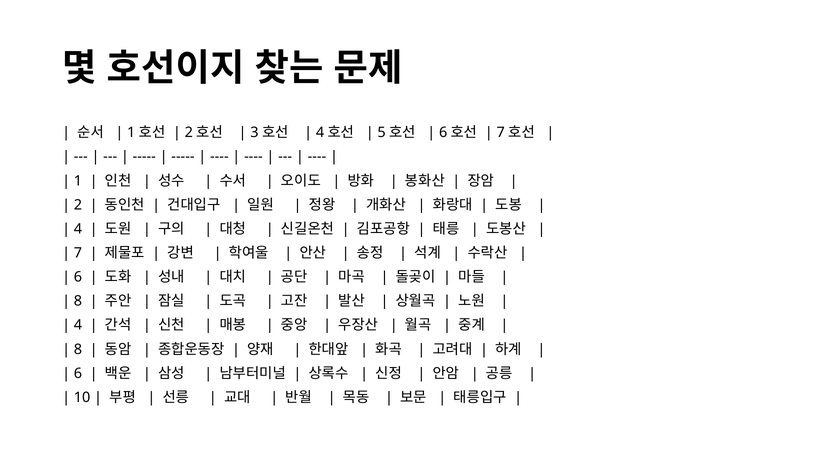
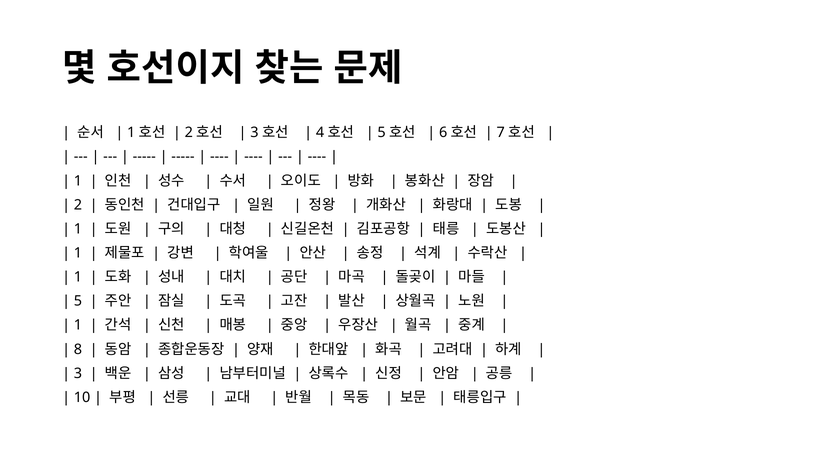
4: 4 -> 1 (78, 229)
7: 7 -> 1 (78, 253)
6: 6 -> 1 (78, 277)
8: 8 -> 5 (78, 301)
4: 4 -> 1 (78, 325)
6: 6 -> 3 (78, 374)
